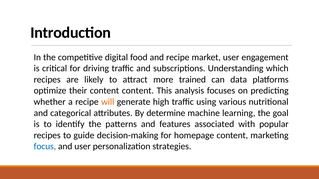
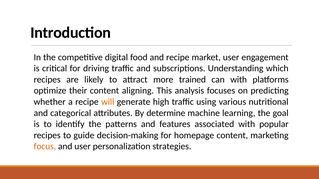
can data: data -> with (239, 80)
content content: content -> aligning (138, 91)
focus colour: blue -> orange (45, 147)
